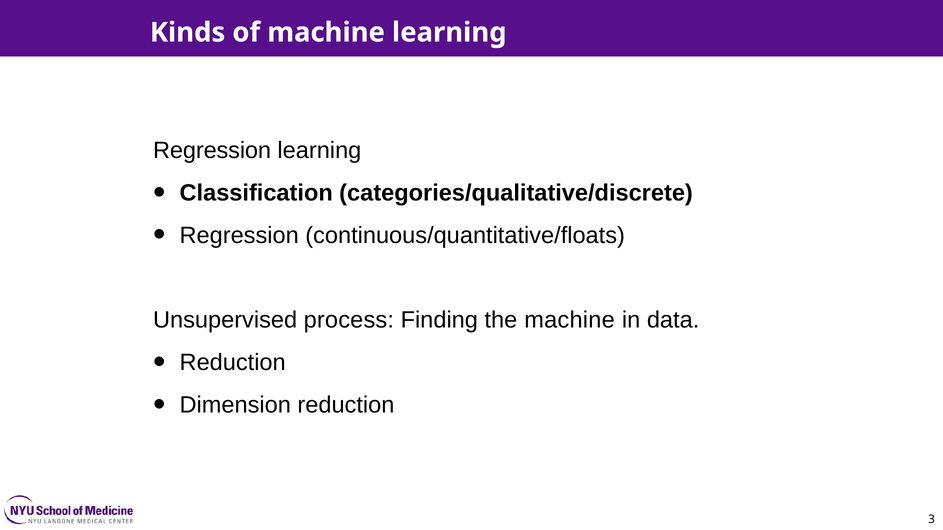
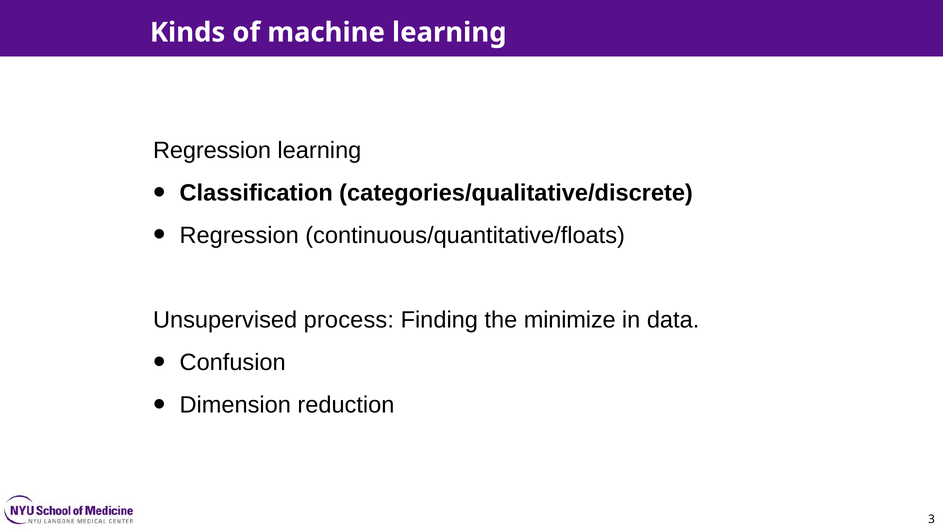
the machine: machine -> minimize (570, 320)
Reduction: Reduction -> Confusion (233, 363)
